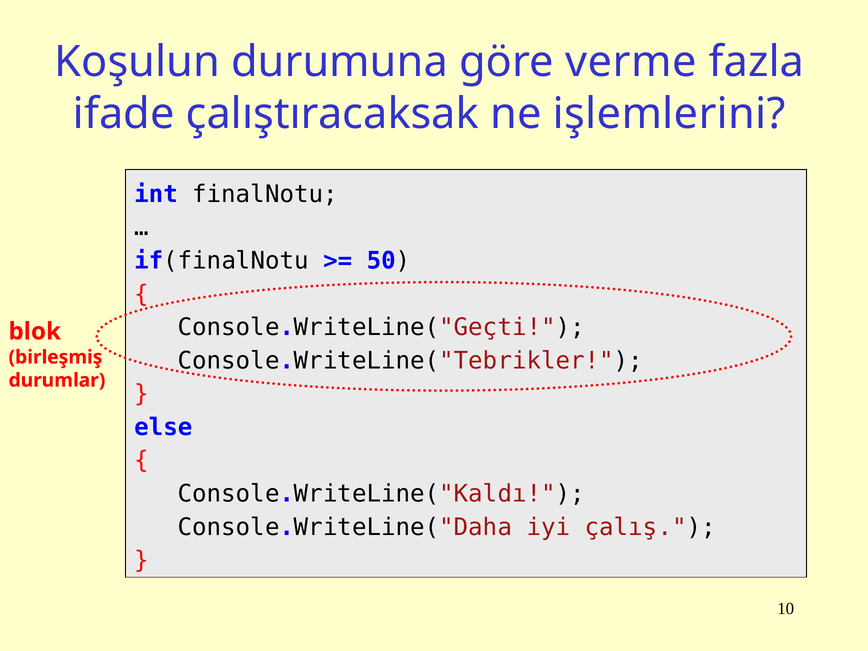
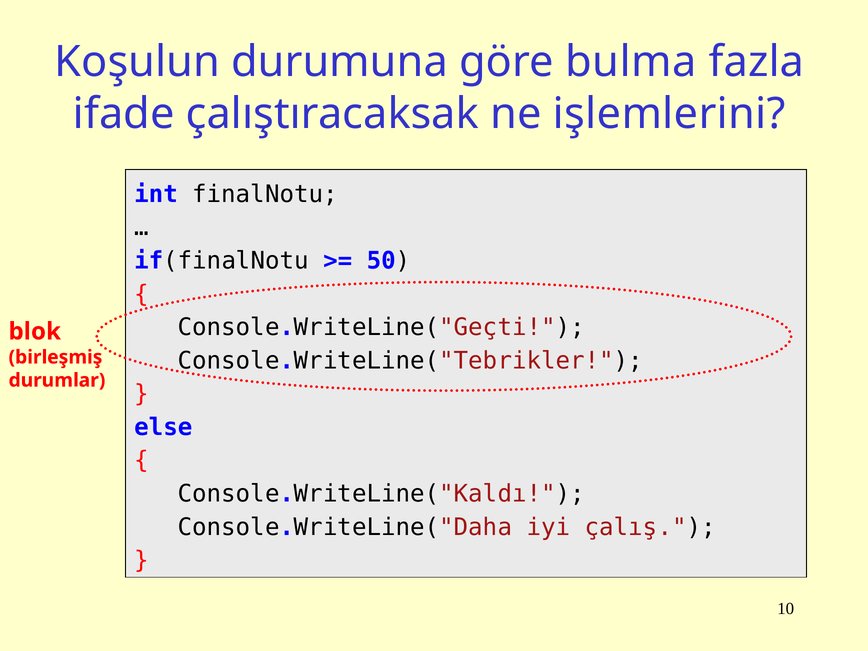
verme: verme -> bulma (631, 62)
